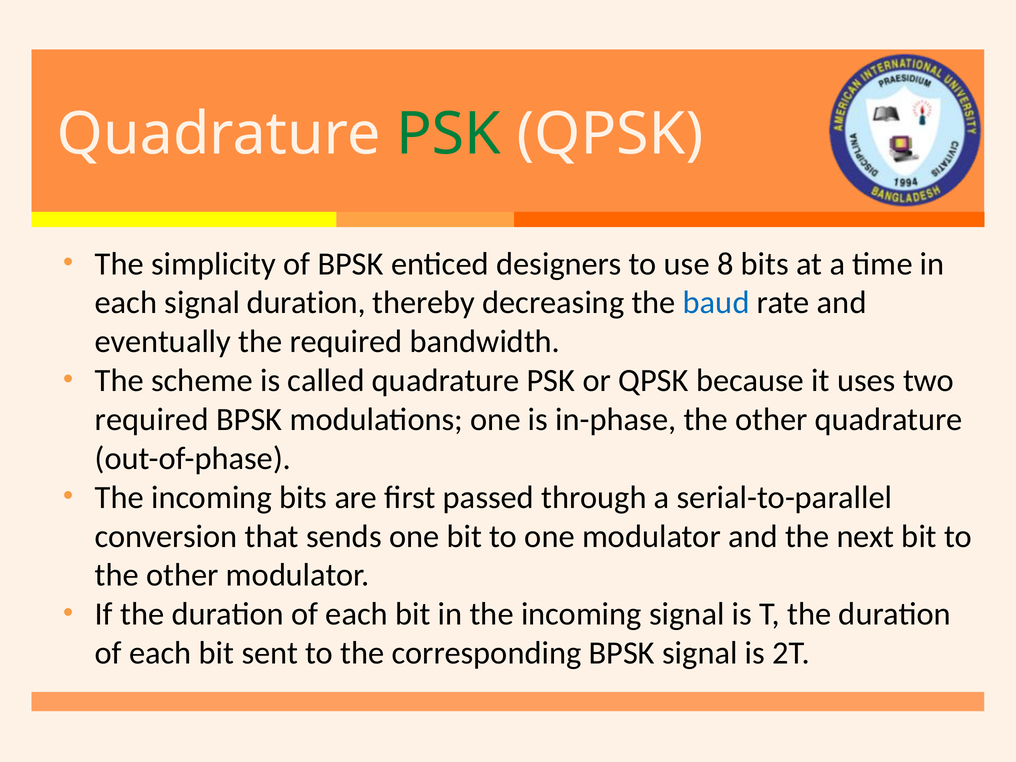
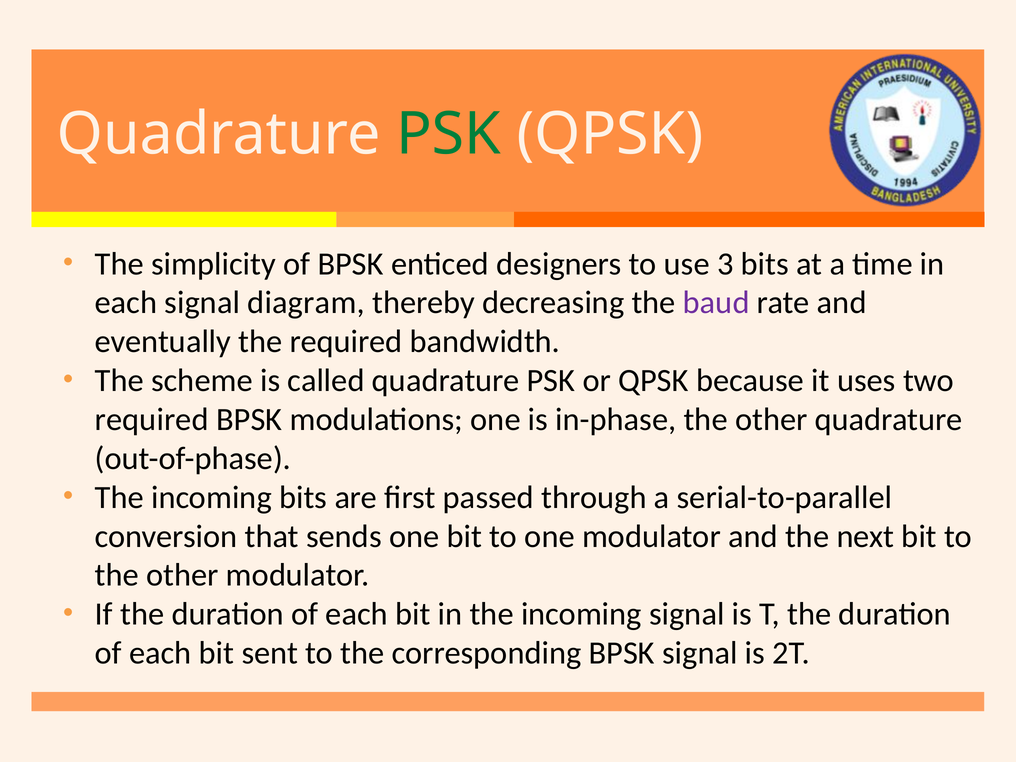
8: 8 -> 3 (725, 264)
signal duration: duration -> diagram (306, 303)
baud colour: blue -> purple (716, 303)
